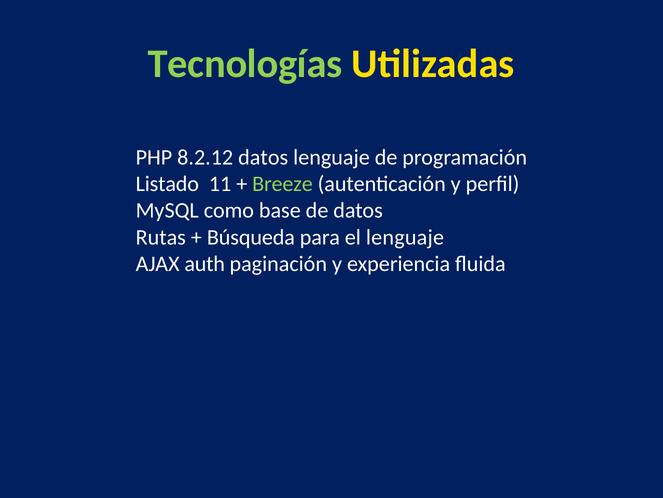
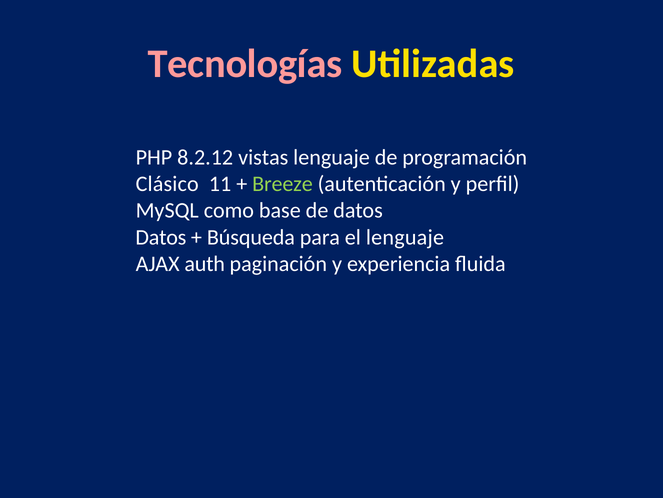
Tecnologías colour: light green -> pink (245, 64)
8.2.12 datos: datos -> vistas (263, 157)
Listado: Listado -> Clásico (167, 184)
Rutas: Rutas -> Datos (161, 237)
